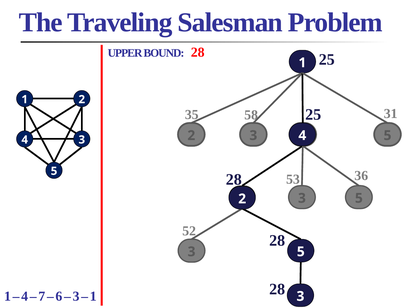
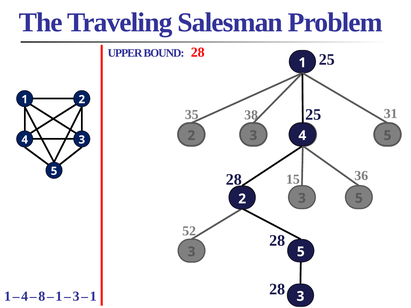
58: 58 -> 38 (251, 115)
53: 53 -> 15 (293, 179)
7: 7 -> 8 (42, 296)
6: 6 -> 1 (59, 296)
